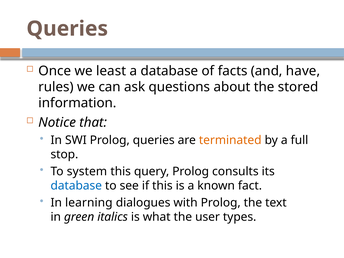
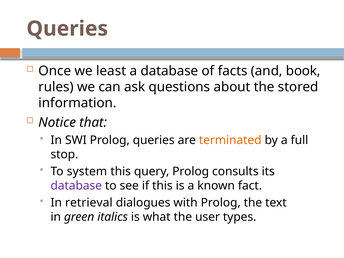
have: have -> book (303, 71)
database colour: blue -> purple (76, 186)
learning: learning -> retrieval (89, 203)
